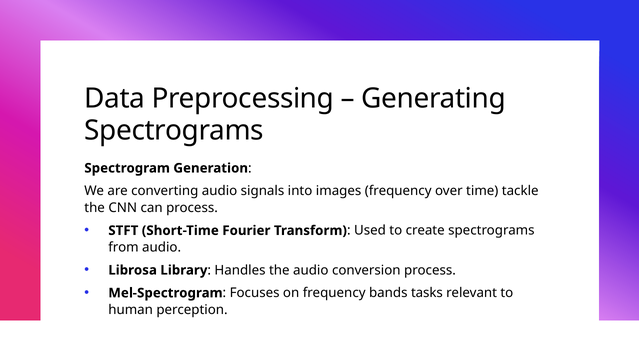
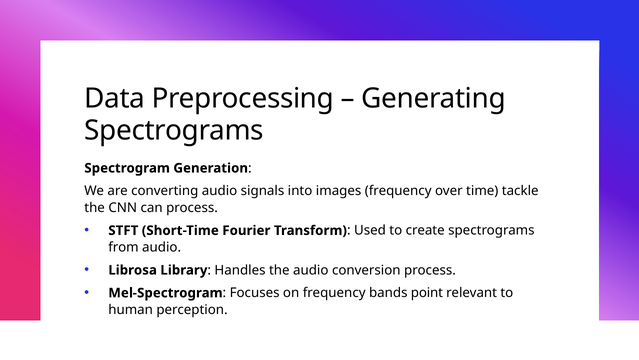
tasks: tasks -> point (427, 293)
